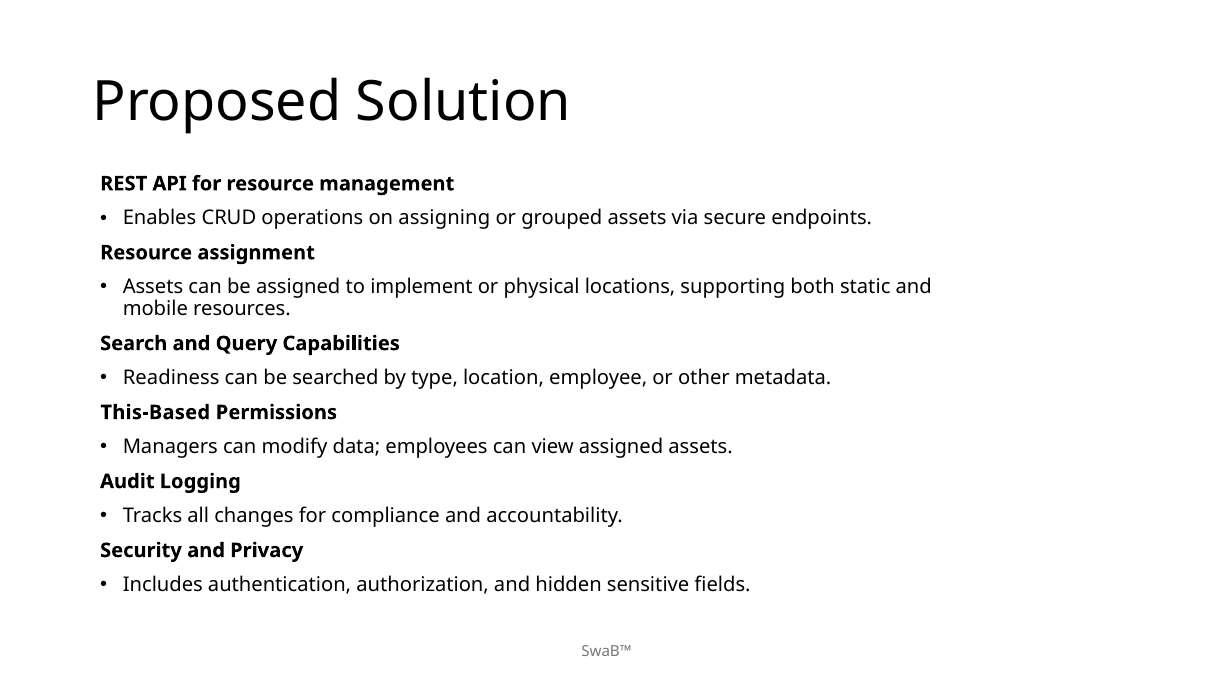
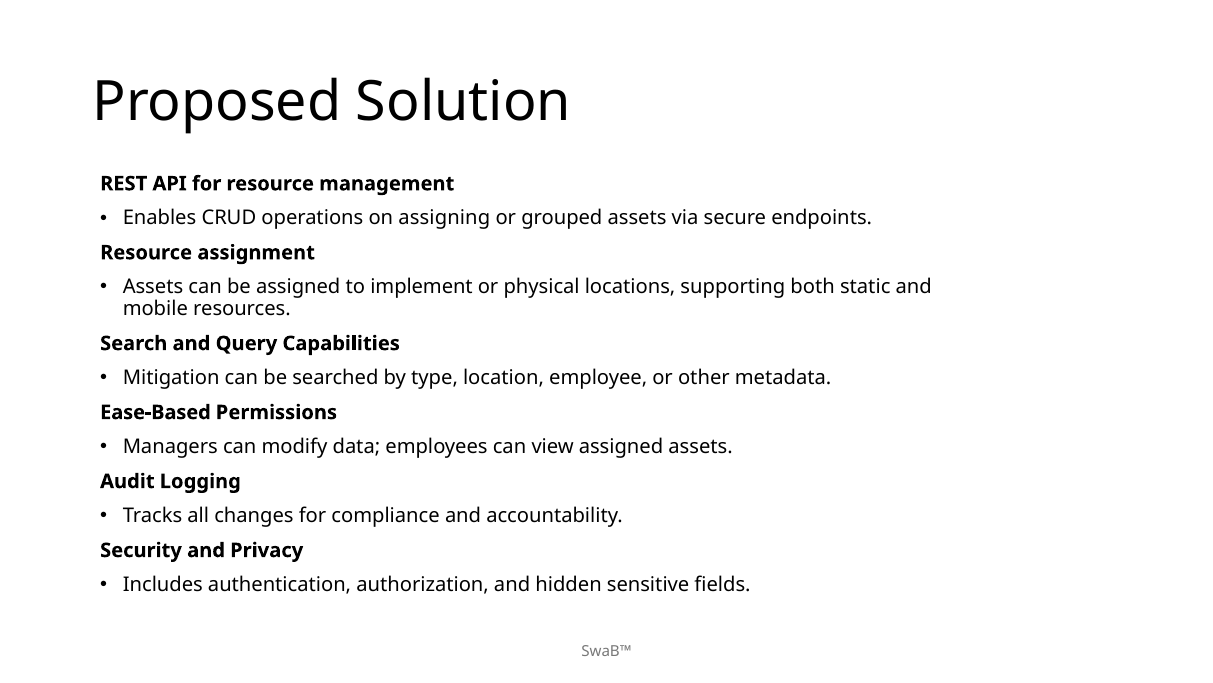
Readiness: Readiness -> Mitigation (171, 378)
This-Based: This-Based -> Ease-Based (155, 412)
